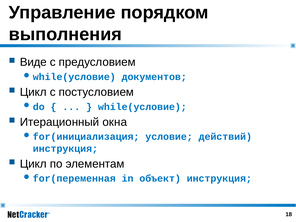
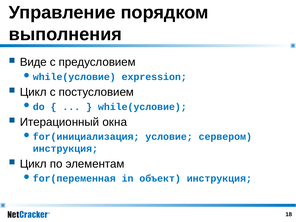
документов: документов -> expression (154, 77)
действий: действий -> сервером (225, 137)
